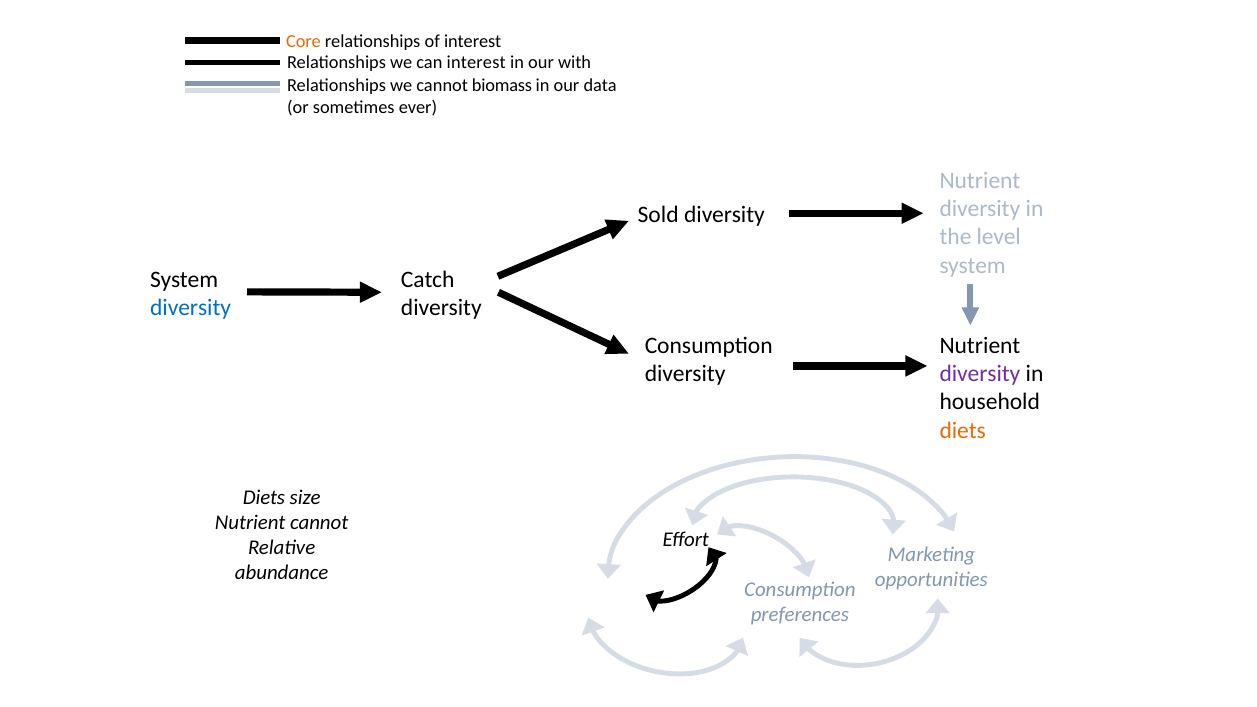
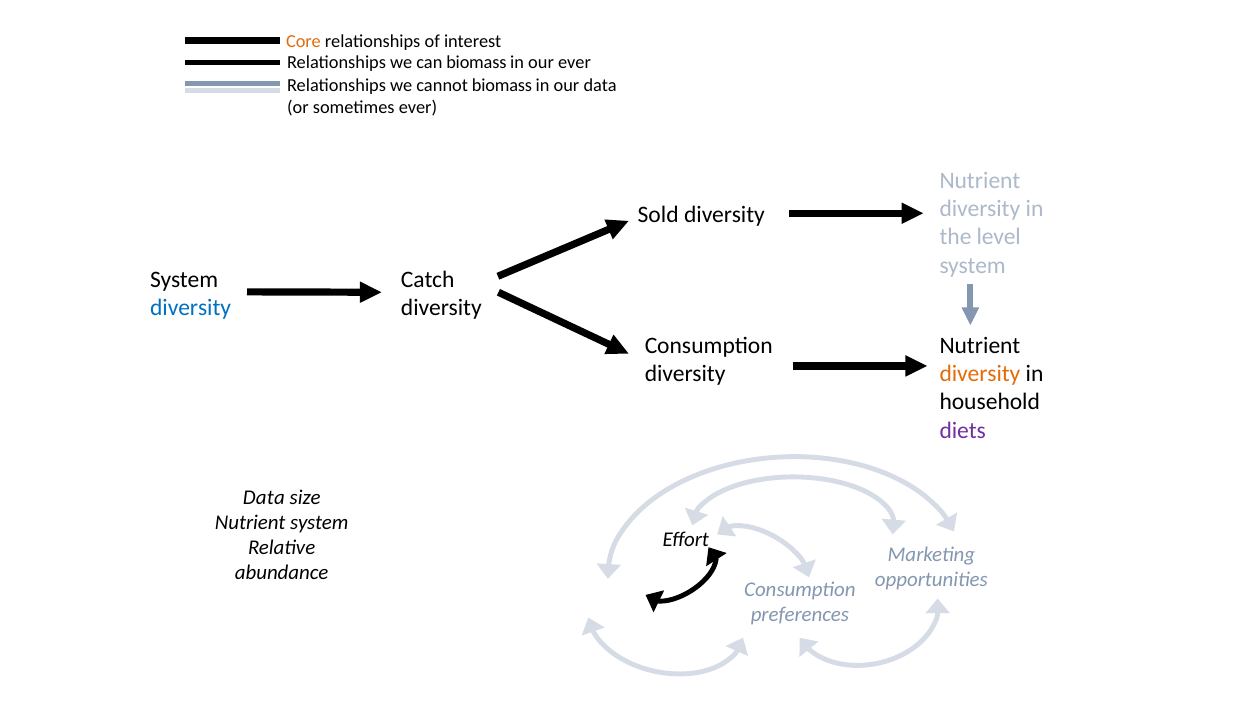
can interest: interest -> biomass (476, 63)
our with: with -> ever (575, 63)
diversity colour: purple -> orange (980, 374)
diets colour: orange -> purple (963, 430)
Diets: Diets -> Data (264, 498)
Nutrient cannot: cannot -> system (319, 523)
